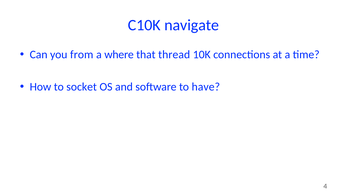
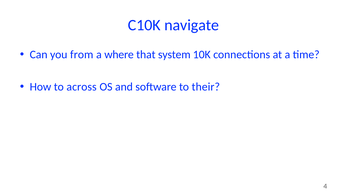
thread: thread -> system (174, 55)
socket: socket -> across (82, 87)
have: have -> their (206, 87)
